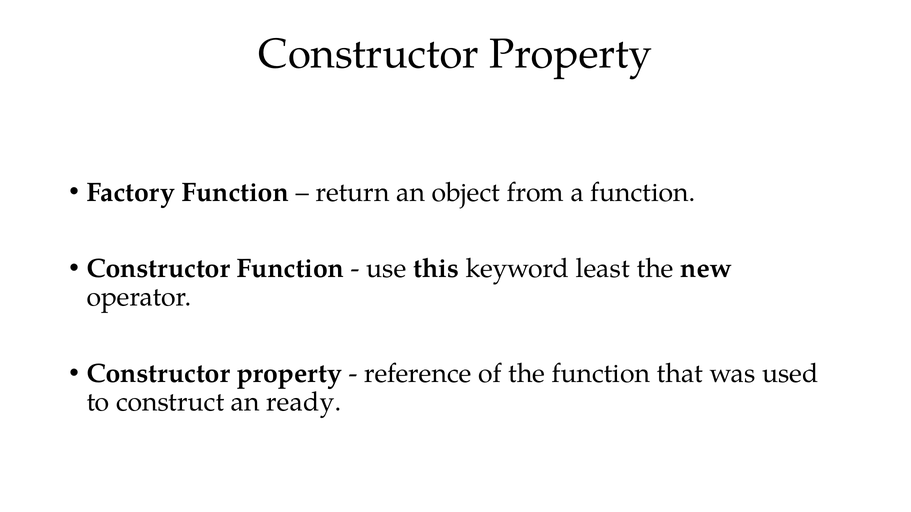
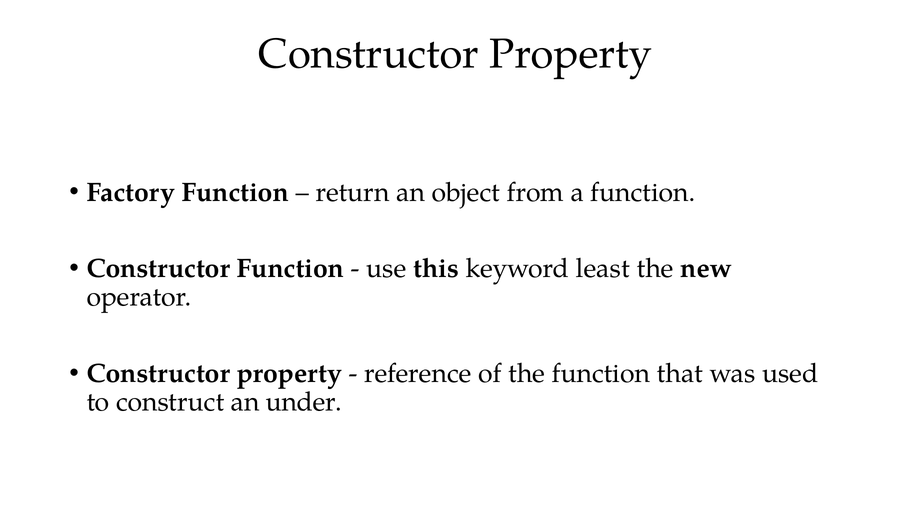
ready: ready -> under (304, 402)
